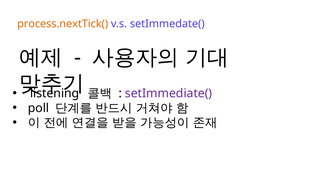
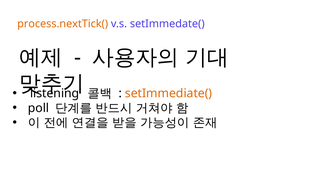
setImmediate( colour: purple -> orange (169, 94)
